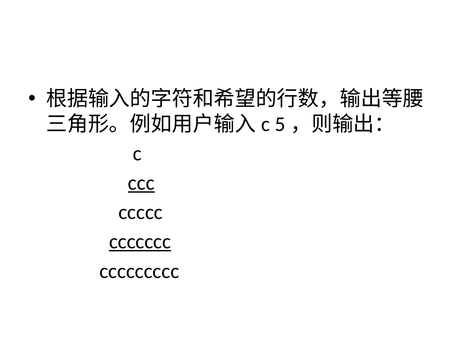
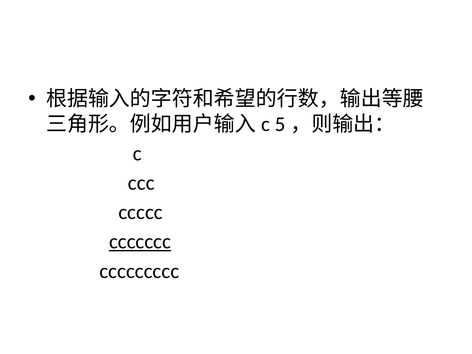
ccc underline: present -> none (141, 183)
